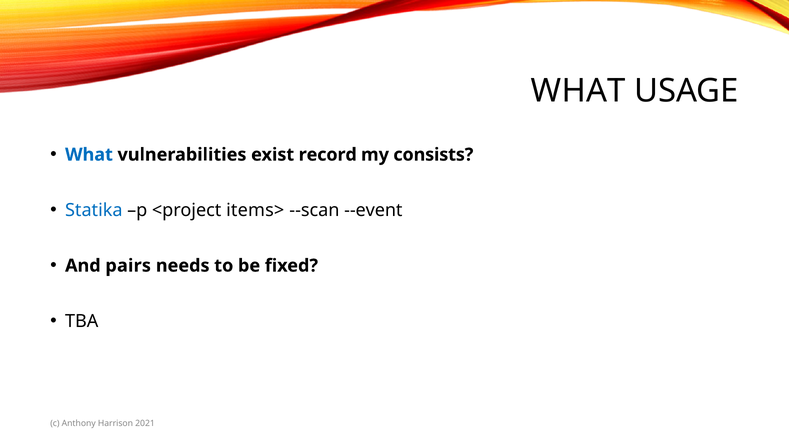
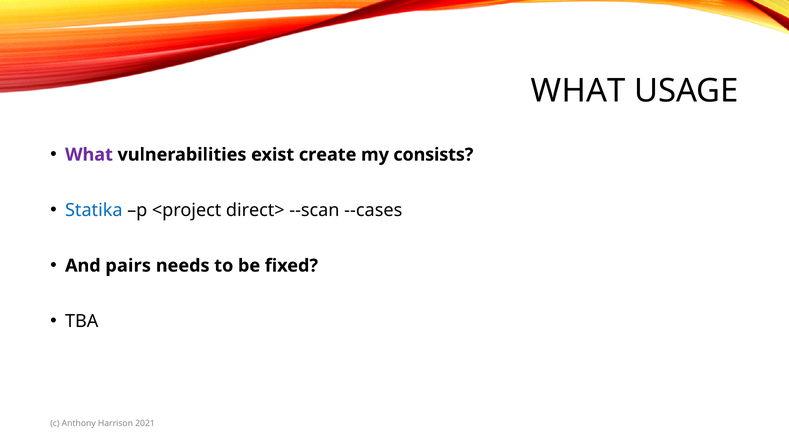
What colour: blue -> purple (89, 155)
record: record -> create (328, 155)
items>: items> -> direct> (255, 210)
--event: --event -> --cases (373, 210)
